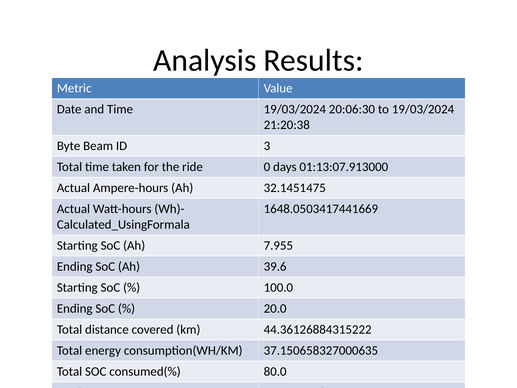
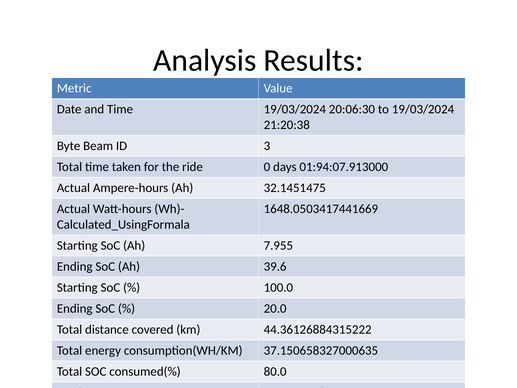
01:13:07.913000: 01:13:07.913000 -> 01:94:07.913000 (344, 167)
